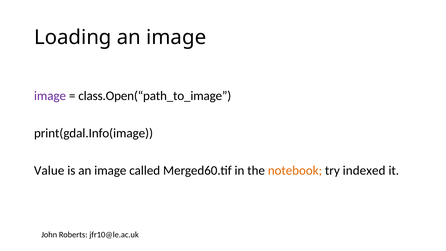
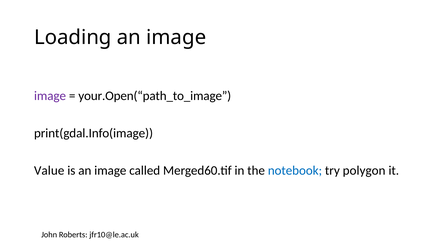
class.Open(“path_to_image: class.Open(“path_to_image -> your.Open(“path_to_image (155, 96)
notebook colour: orange -> blue (295, 170)
indexed: indexed -> polygon (364, 170)
